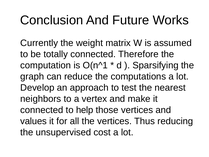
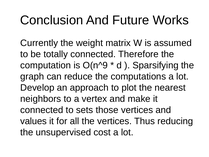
O(n^1: O(n^1 -> O(n^9 (95, 65)
test: test -> plot (129, 87)
help: help -> sets (85, 110)
